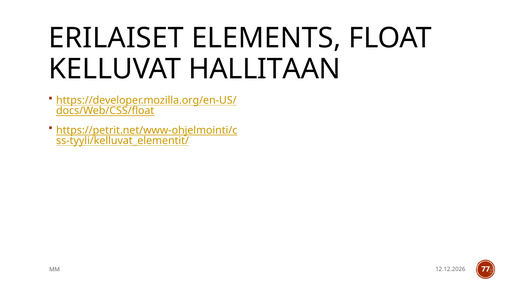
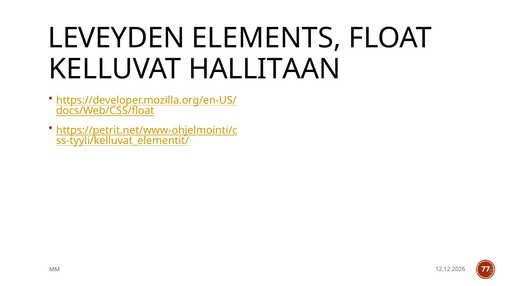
ERILAISET: ERILAISET -> LEVEYDEN (116, 38)
